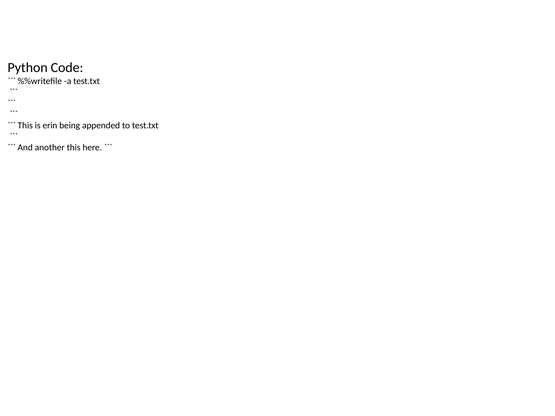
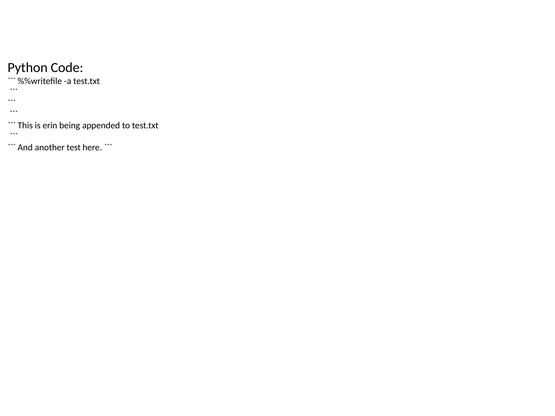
another this: this -> test (74, 148)
